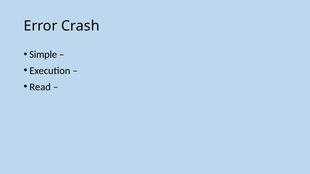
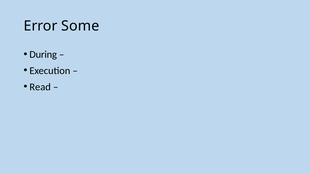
Crash: Crash -> Some (80, 26)
Simple: Simple -> During (43, 55)
